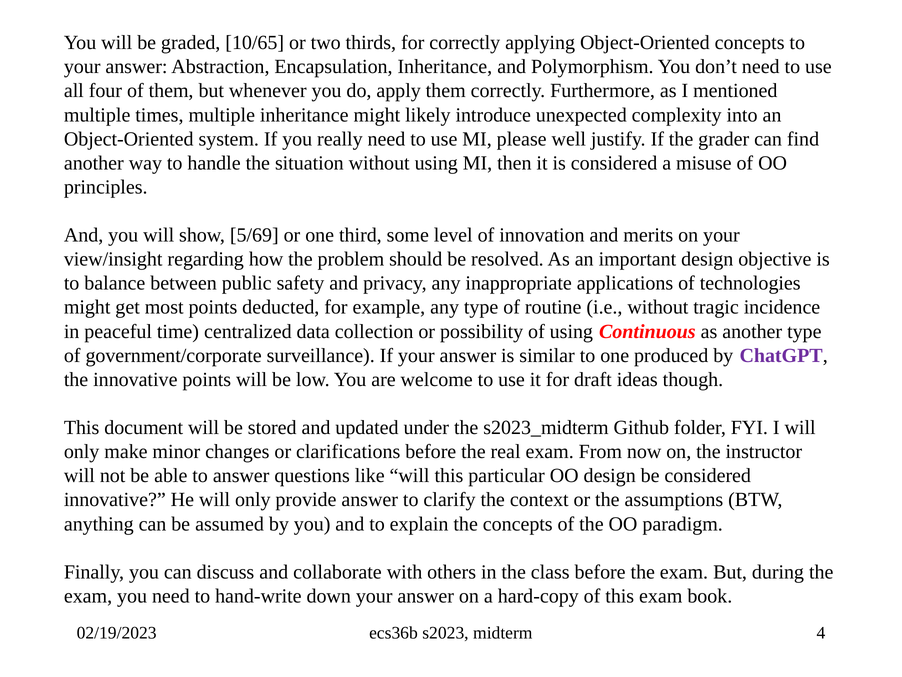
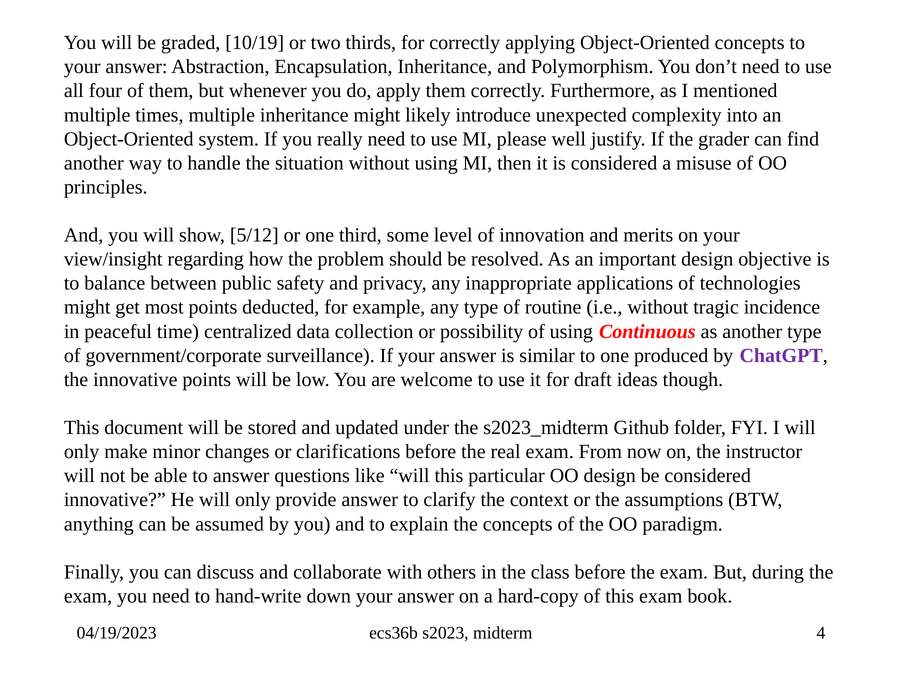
10/65: 10/65 -> 10/19 (255, 43)
5/69: 5/69 -> 5/12 (254, 235)
02/19/2023: 02/19/2023 -> 04/19/2023 (117, 633)
